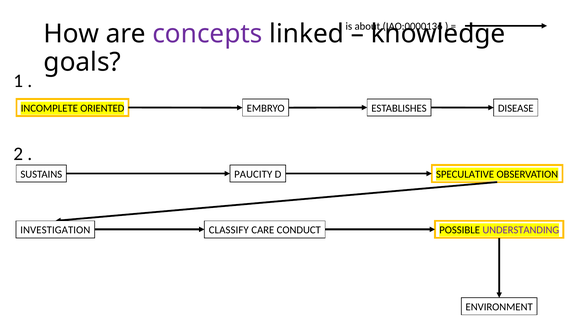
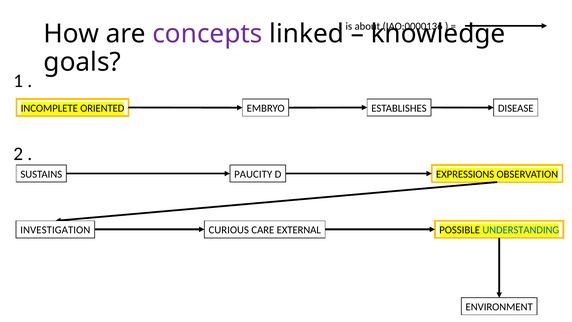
SPECULATIVE: SPECULATIVE -> EXPRESSIONS (465, 174)
CLASSIFY: CLASSIFY -> CURIOUS (229, 230)
CONDUCT: CONDUCT -> EXTERNAL (299, 230)
UNDERSTANDING colour: purple -> blue (521, 230)
